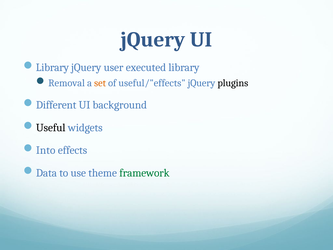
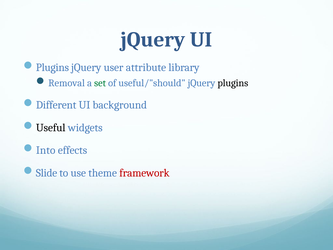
Library: Library -> Plugins (52, 67)
executed: executed -> attribute (146, 67)
set colour: orange -> green (100, 83)
useful/"effects: useful/"effects -> useful/"should (152, 83)
Data: Data -> Slide (47, 173)
framework colour: green -> red (144, 173)
